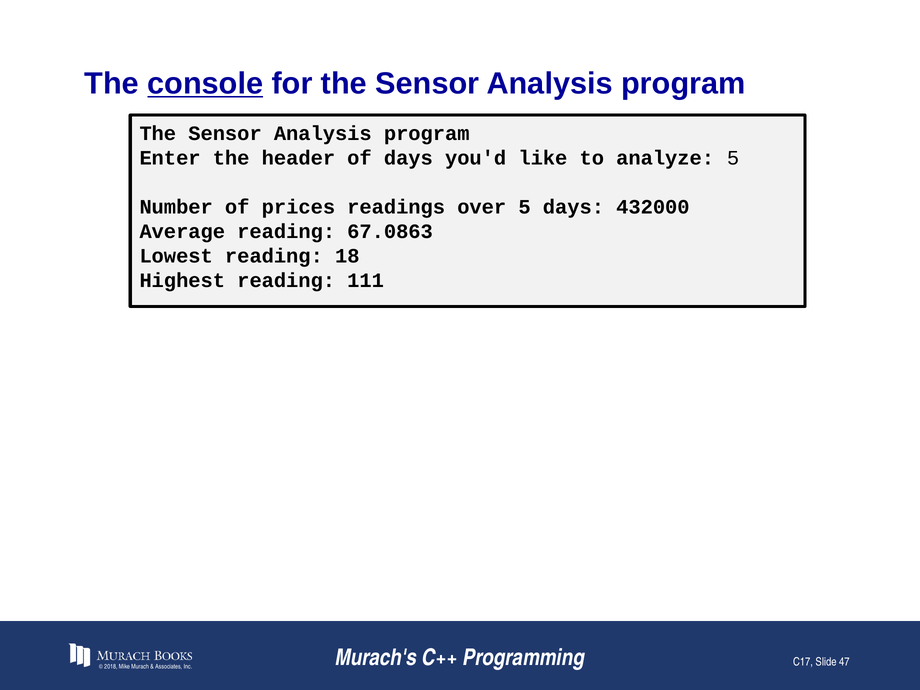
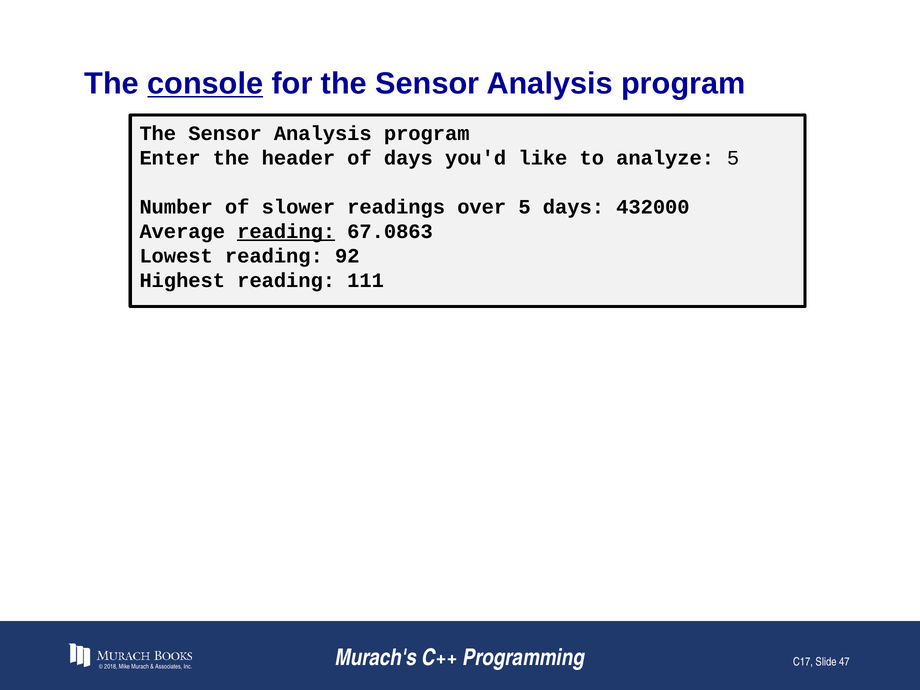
prices: prices -> slower (298, 207)
reading underline: none -> present (286, 231)
18: 18 -> 92 (347, 256)
